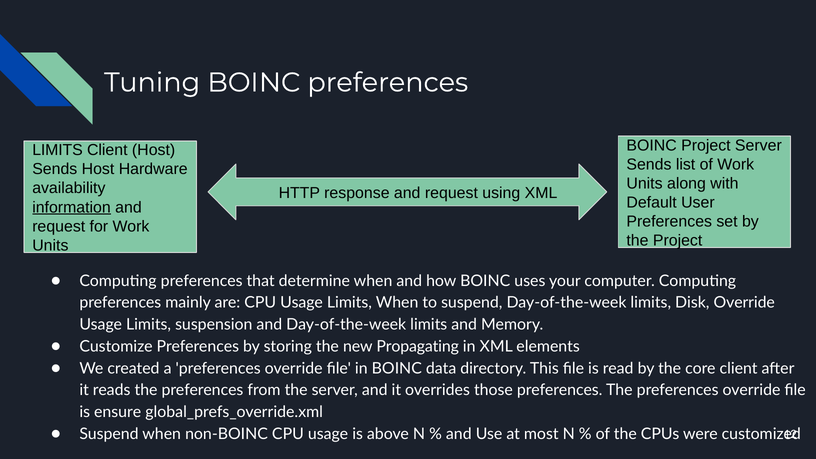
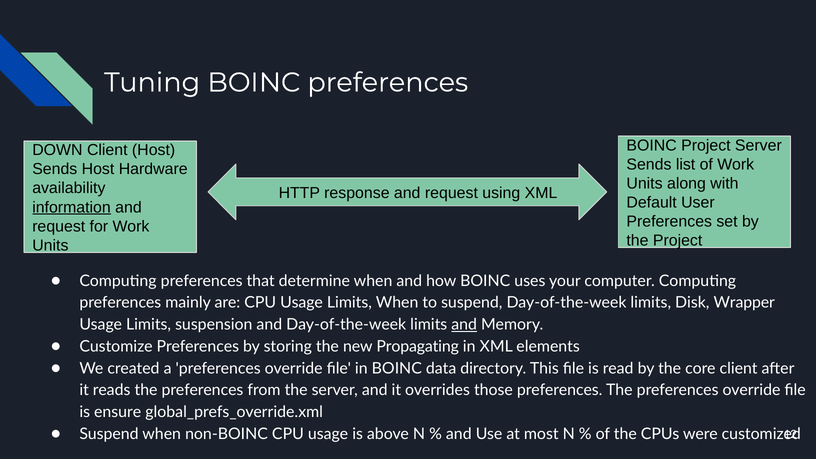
LIMITS: LIMITS -> DOWN (57, 150)
Disk Override: Override -> Wrapper (744, 303)
and underline: none -> present (464, 325)
